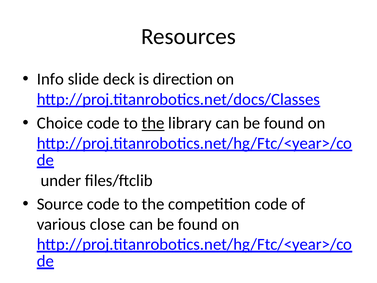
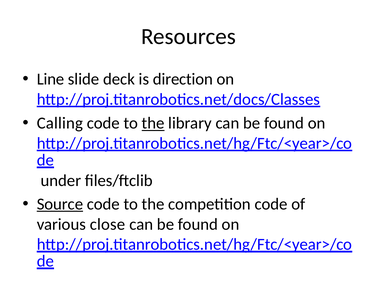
Info: Info -> Line (51, 79)
Choice: Choice -> Calling (60, 123)
Source underline: none -> present (60, 204)
